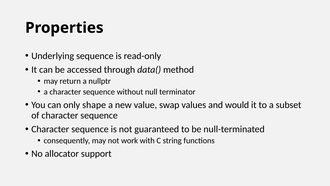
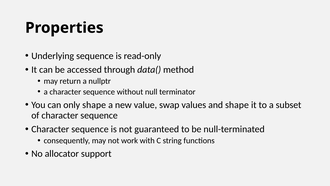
and would: would -> shape (237, 105)
